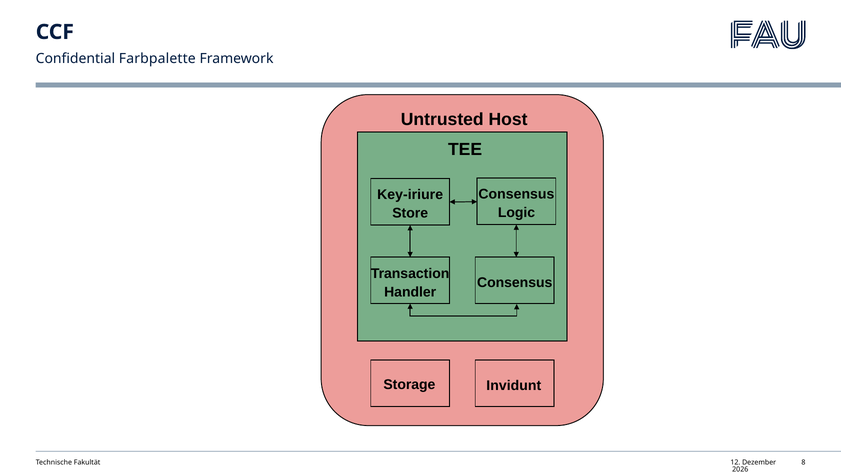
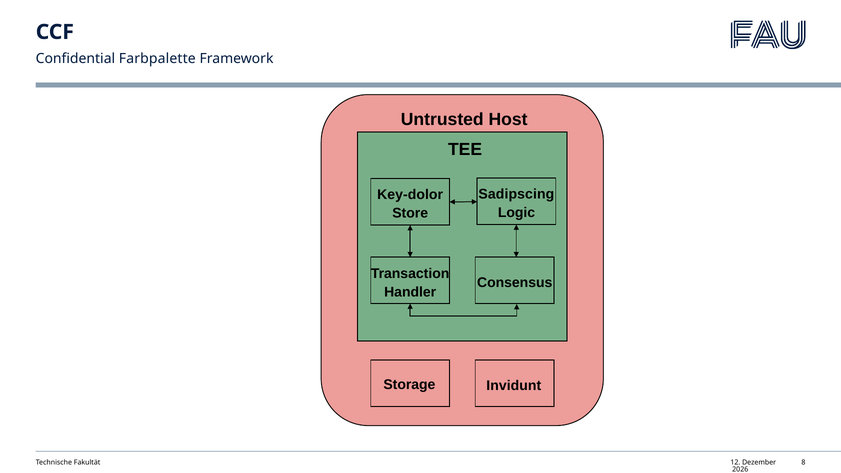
Consensus: Consensus -> Sadipscing (516, 194)
Key-iriure: Key-iriure -> Key-dolor (410, 194)
